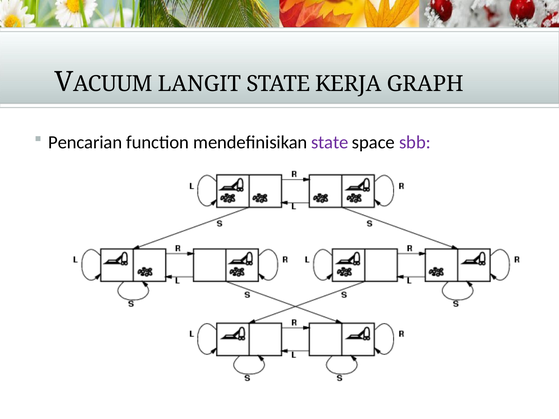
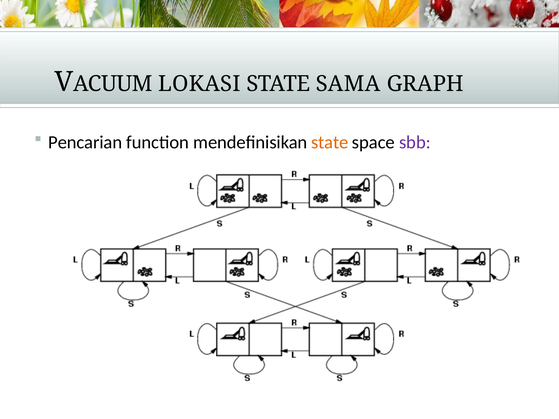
LANGIT: LANGIT -> LOKASI (199, 84)
KERJA: KERJA -> SAMA (348, 84)
state colour: purple -> orange (330, 142)
